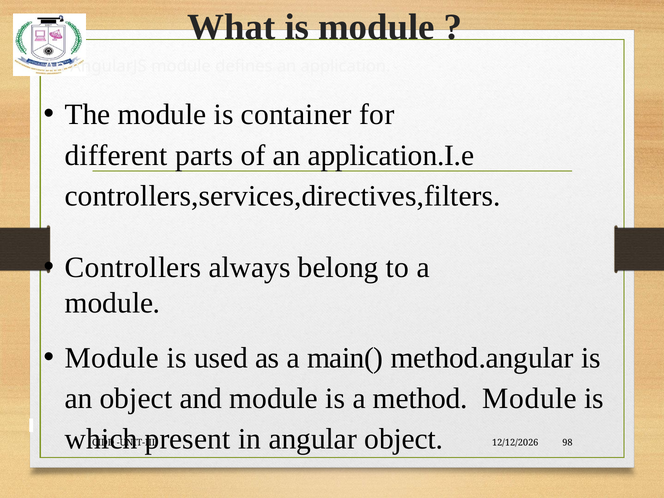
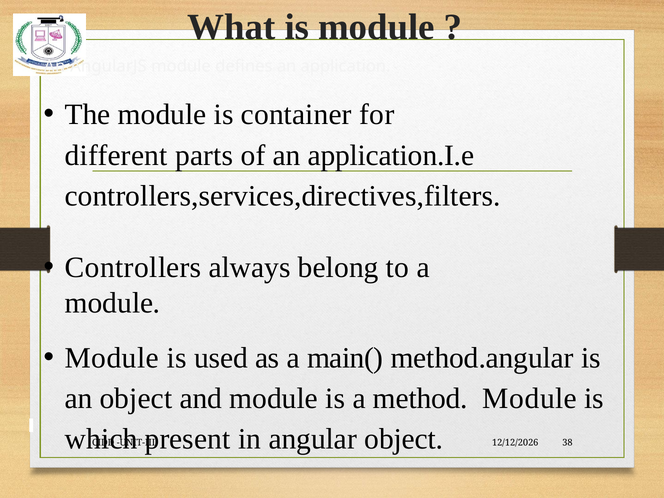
98: 98 -> 38 (568, 443)
